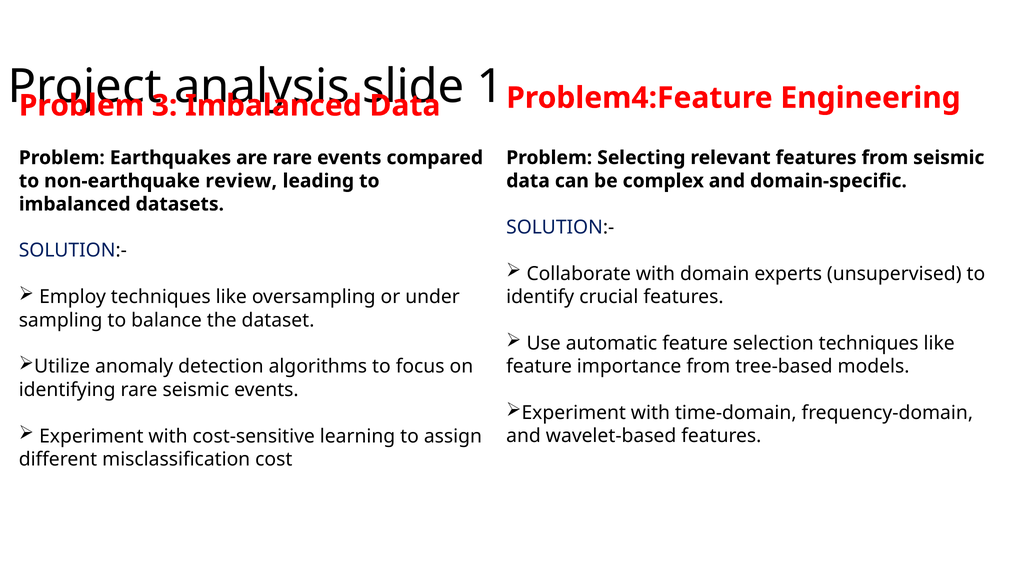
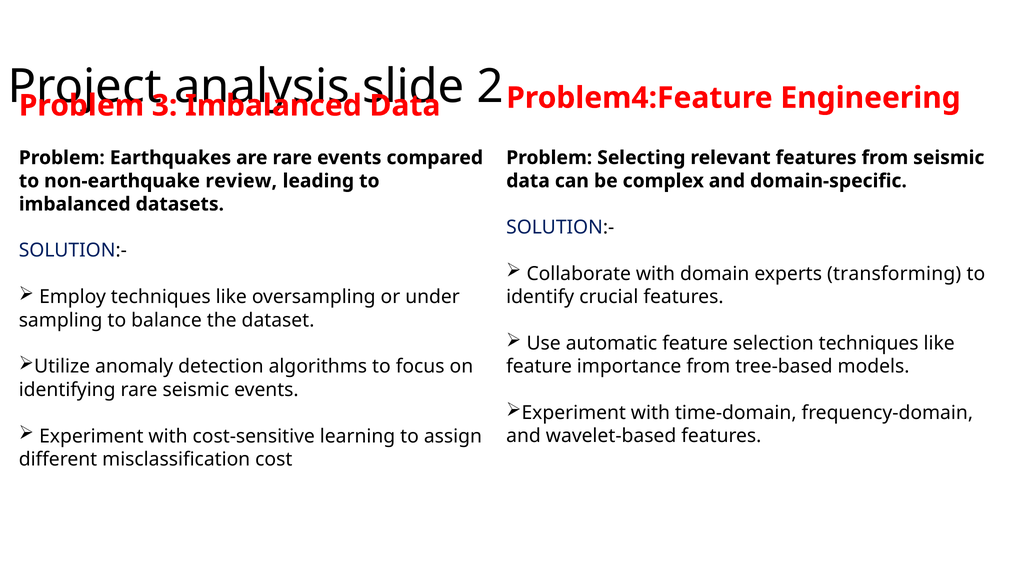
1: 1 -> 2 (490, 87)
unsupervised: unsupervised -> transforming (894, 273)
